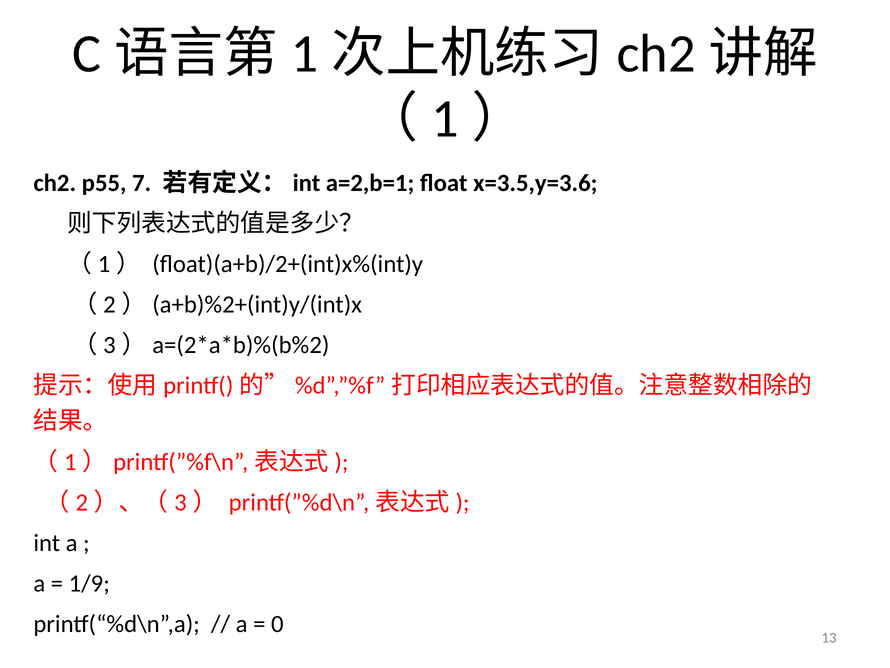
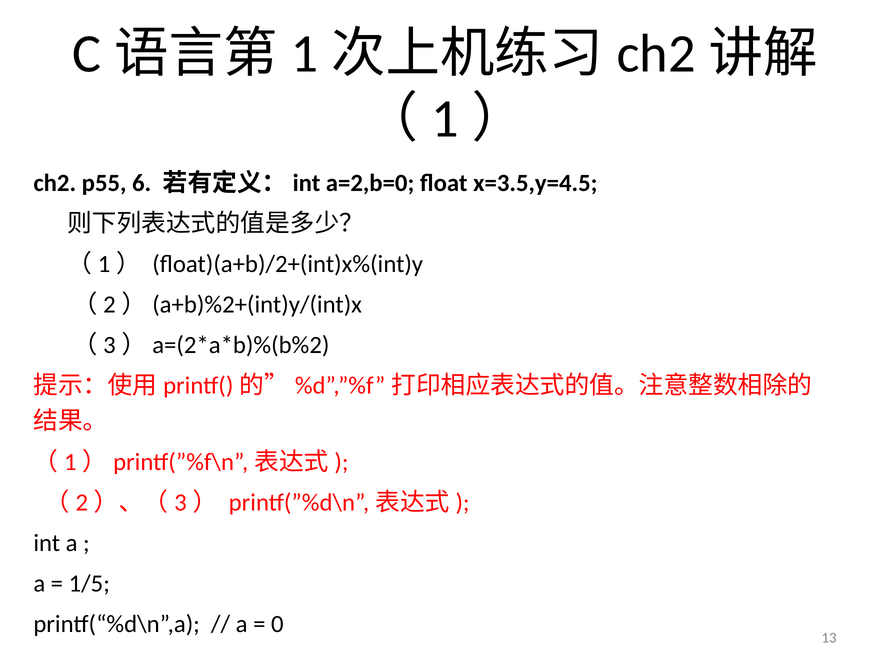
7: 7 -> 6 (142, 183)
a=2,b=1: a=2,b=1 -> a=2,b=0 (370, 183)
x=3.5,y=3.6: x=3.5,y=3.6 -> x=3.5,y=4.5 (535, 183)
1/9: 1/9 -> 1/5 (89, 583)
